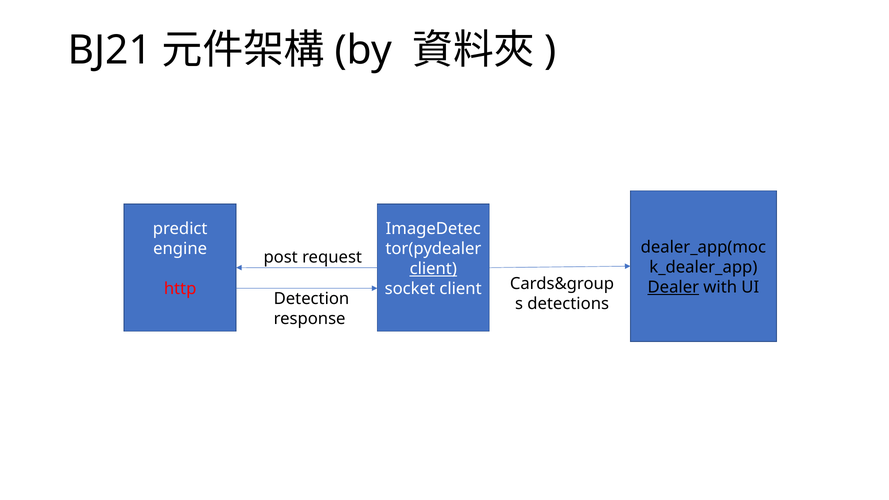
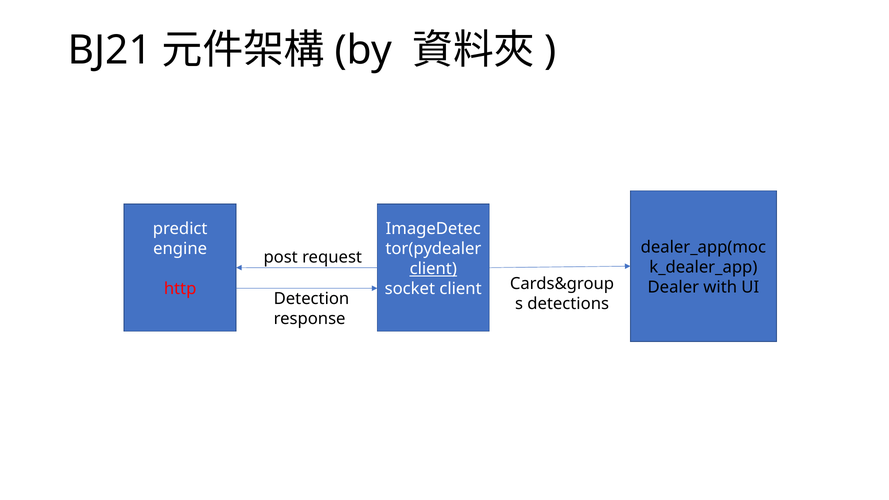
Dealer underline: present -> none (673, 287)
